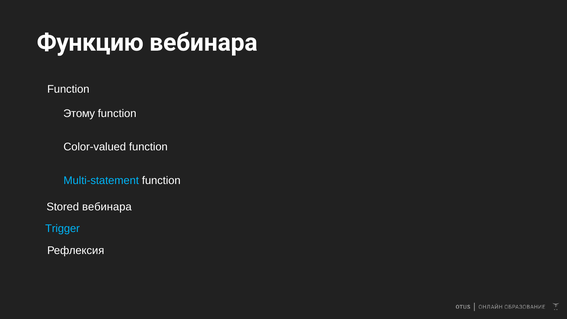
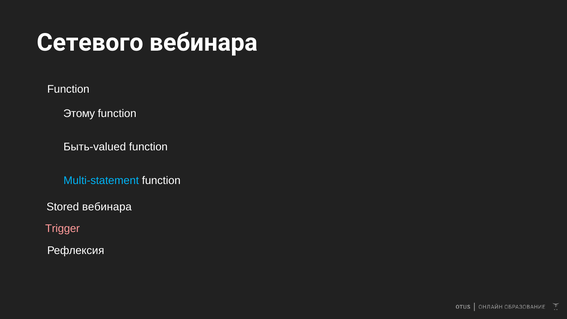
Функцию: Функцию -> Сетевого (90, 43)
Color-valued: Color-valued -> Быть-valued (95, 147)
Trigger colour: light blue -> pink (62, 229)
